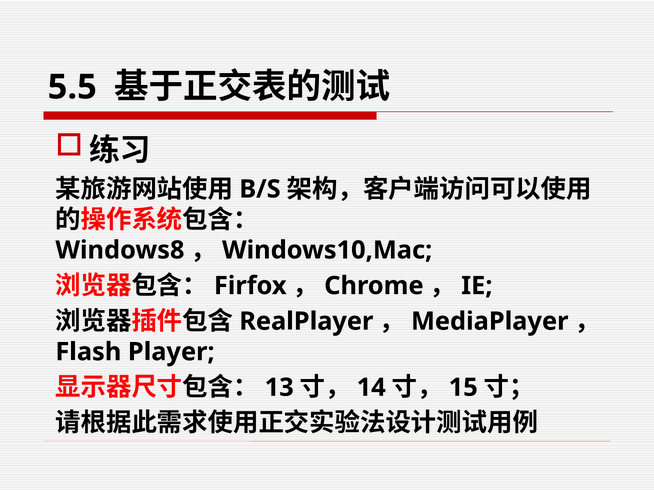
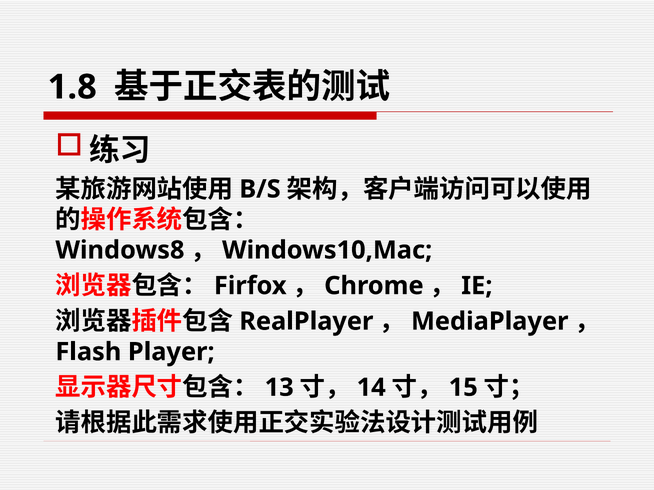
5.5: 5.5 -> 1.8 (72, 87)
